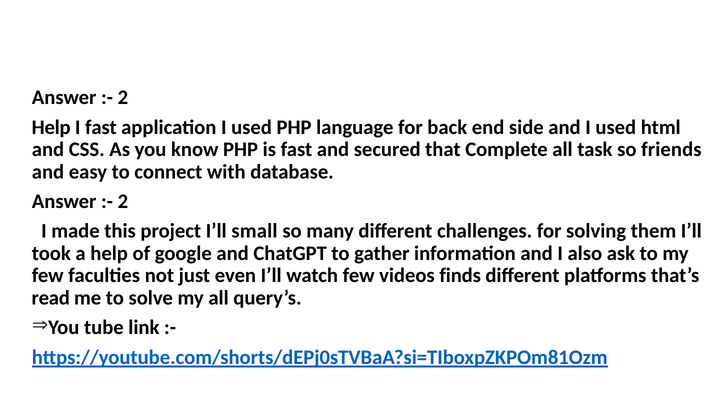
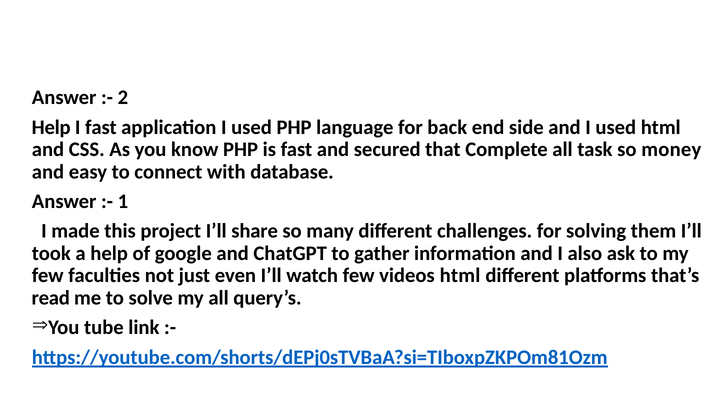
friends: friends -> money (671, 150)
2: 2 -> 1 (123, 202)
small: small -> share (255, 231)
videos finds: finds -> html (460, 276)
